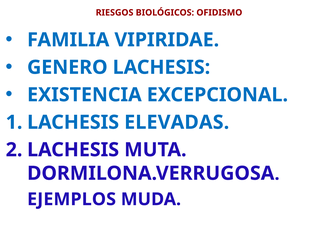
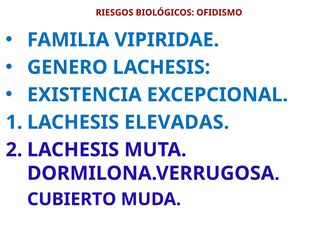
EJEMPLOS: EJEMPLOS -> CUBIERTO (72, 199)
